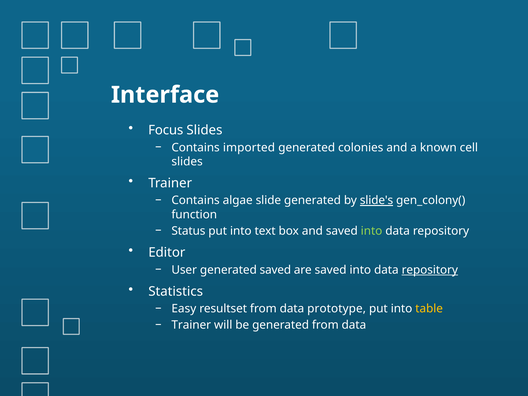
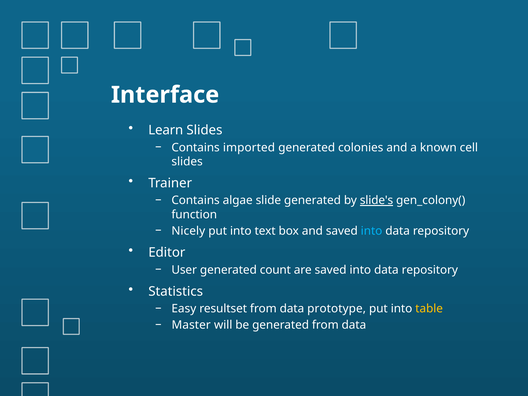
Focus: Focus -> Learn (166, 130)
Status: Status -> Nicely (188, 231)
into colour: light green -> light blue (372, 231)
generated saved: saved -> count (275, 270)
repository underline: present -> none (430, 270)
Trainer: Trainer -> Master (191, 325)
